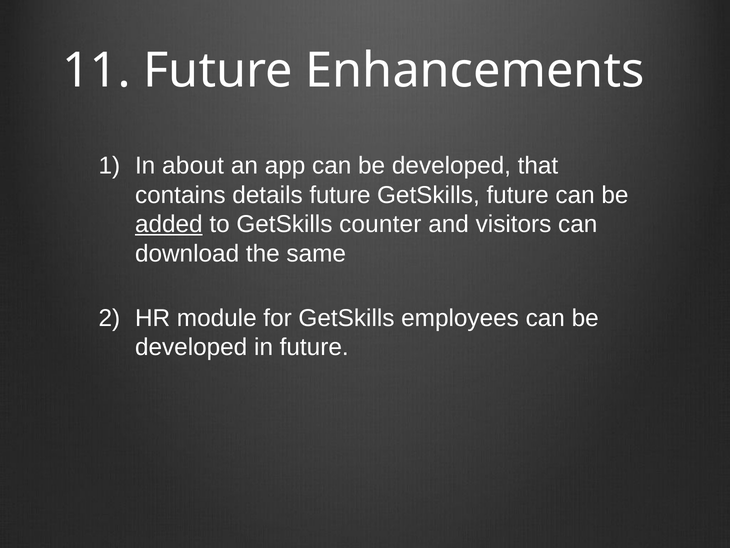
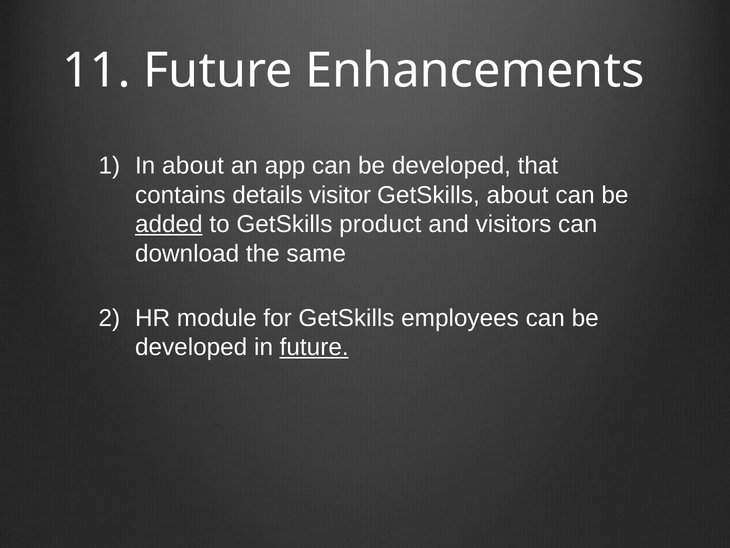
details future: future -> visitor (340, 195)
GetSkills future: future -> about (517, 195)
counter: counter -> product (380, 224)
future underline: none -> present (314, 347)
